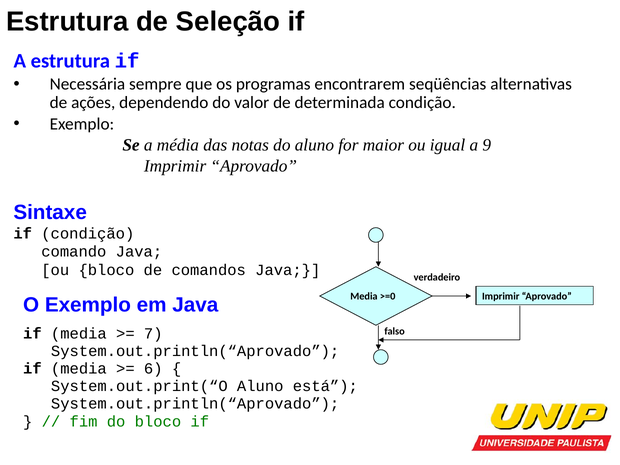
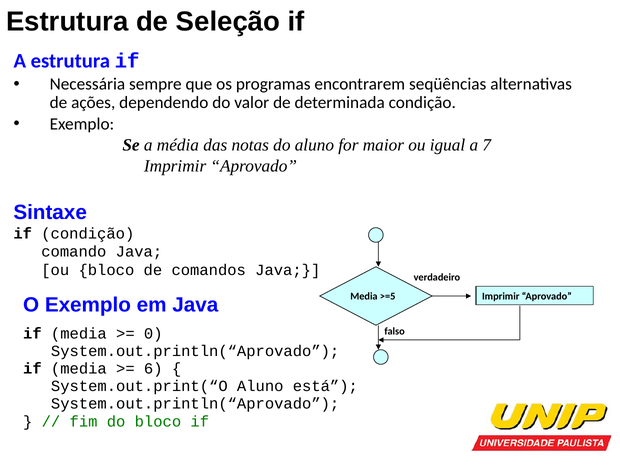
9: 9 -> 7 (487, 145)
>=0: >=0 -> >=5 (388, 296)
7: 7 -> 0 (153, 334)
